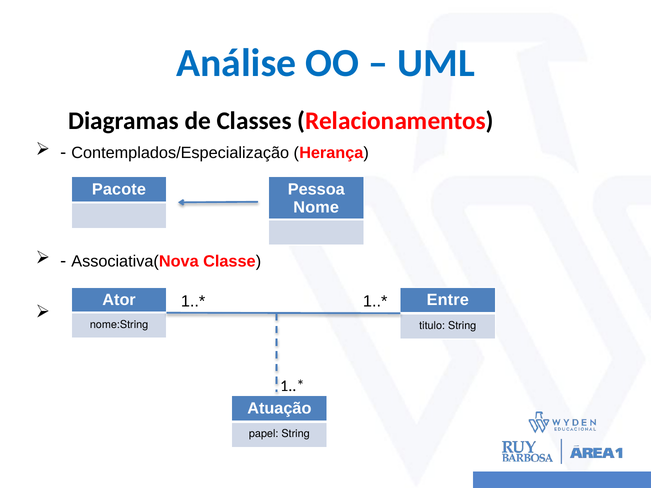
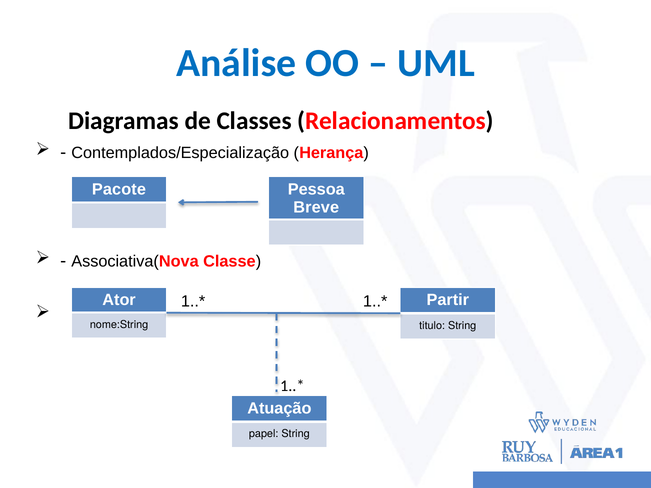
Nome: Nome -> Breve (316, 207)
Entre: Entre -> Partir (448, 300)
